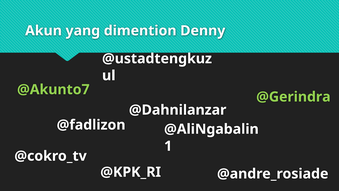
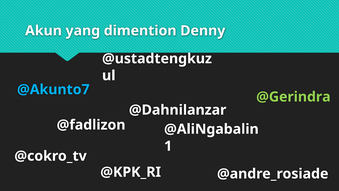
@Akunto7 colour: light green -> light blue (53, 89)
